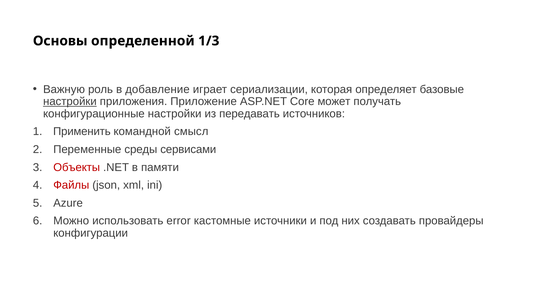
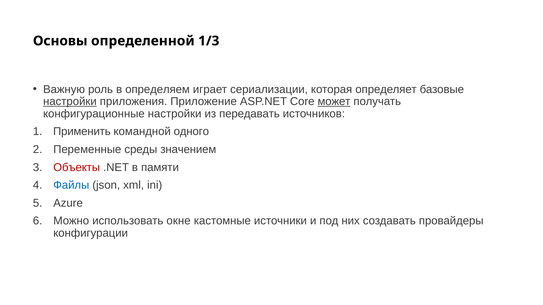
добавление: добавление -> определяем (158, 89)
может underline: none -> present (334, 102)
смысл: смысл -> одного (191, 132)
сервисами: сервисами -> значением (188, 150)
Файлы colour: red -> blue (71, 185)
error: error -> окне (179, 221)
